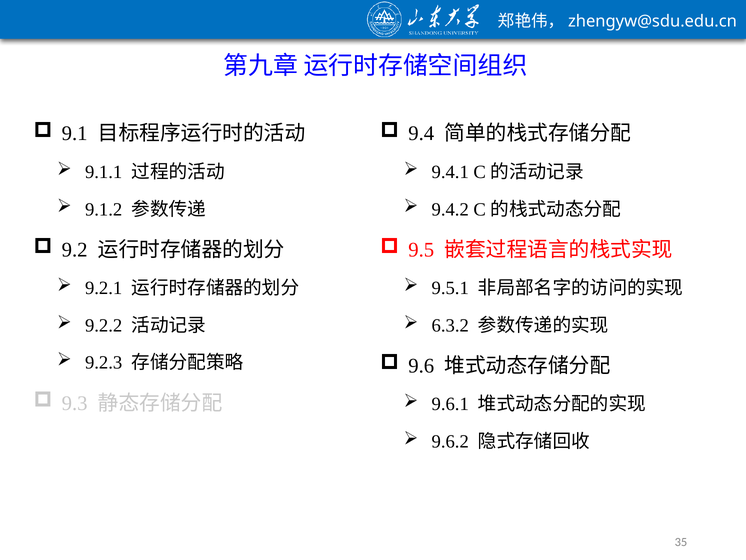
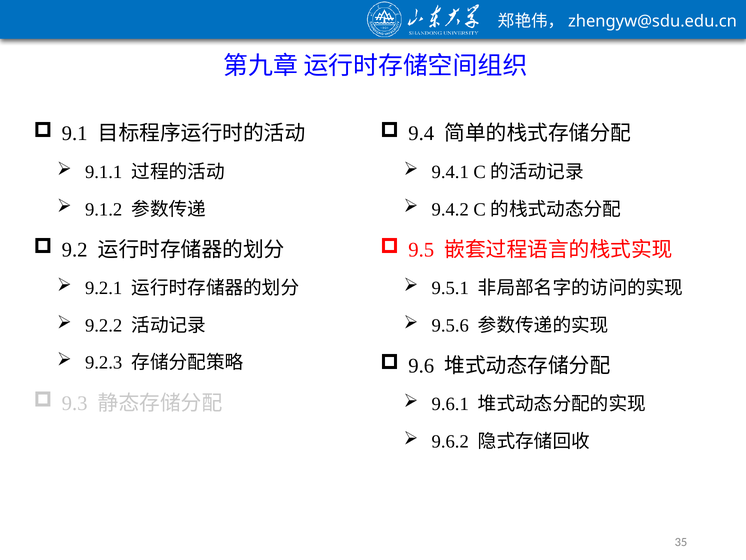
6.3.2: 6.3.2 -> 9.5.6 (450, 325)
